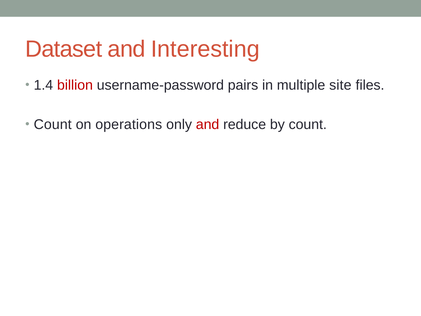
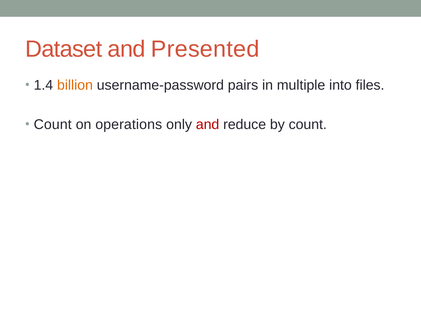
Interesting: Interesting -> Presented (205, 49)
billion colour: red -> orange (75, 85)
site: site -> into (340, 85)
